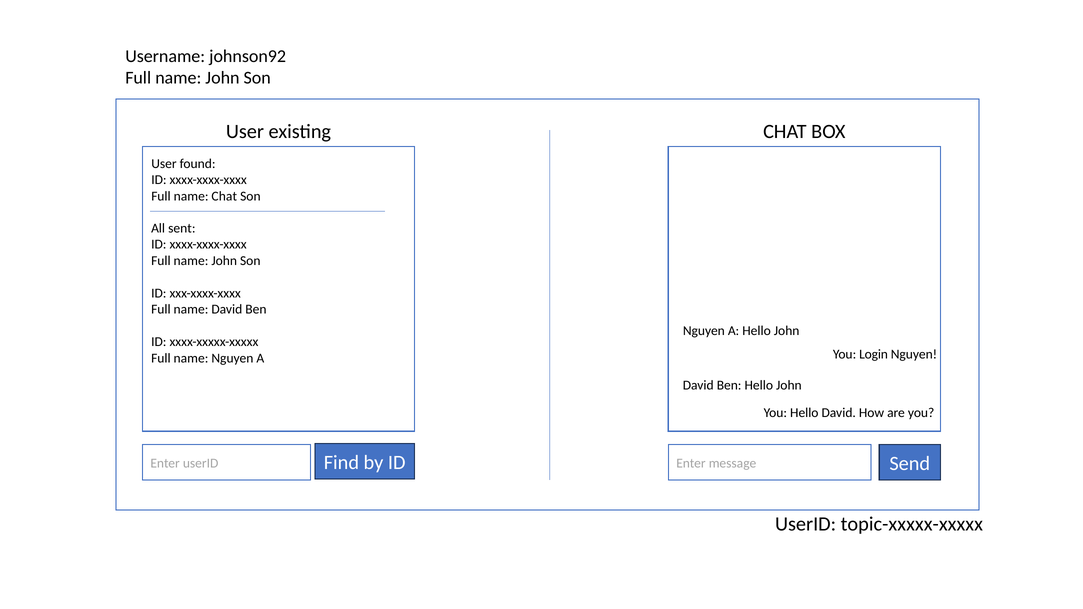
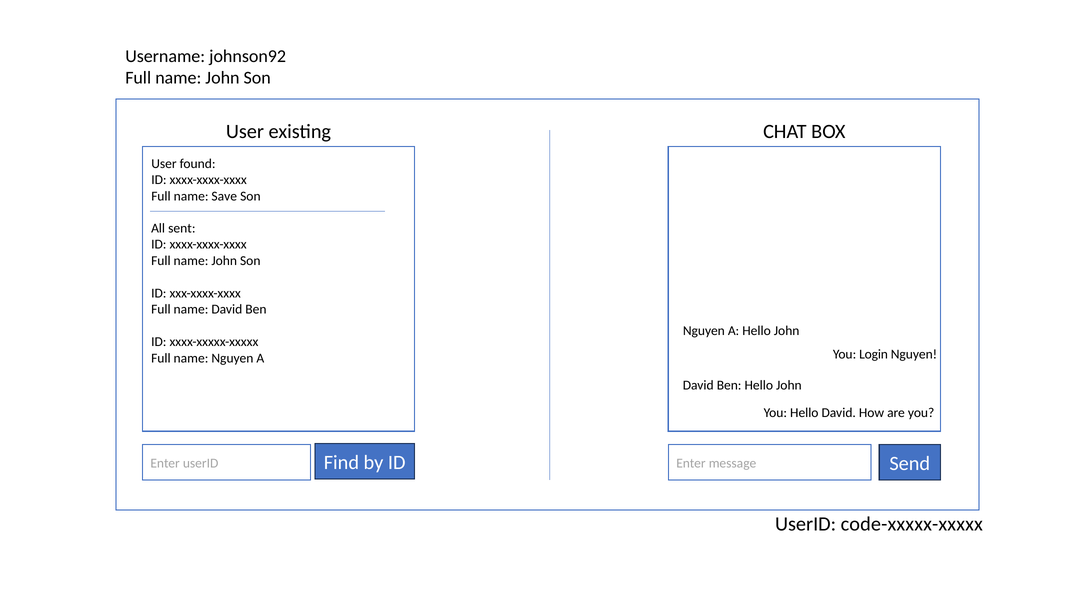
name Chat: Chat -> Save (224, 196)
topic-xxxxx-xxxxx: topic-xxxxx-xxxxx -> code-xxxxx-xxxxx (912, 524)
